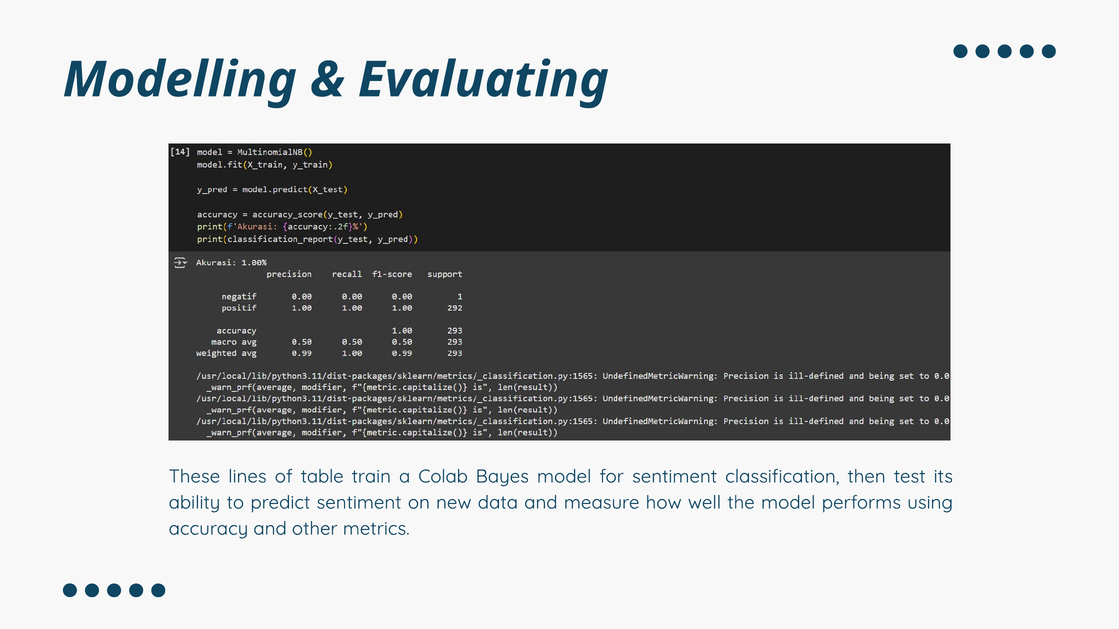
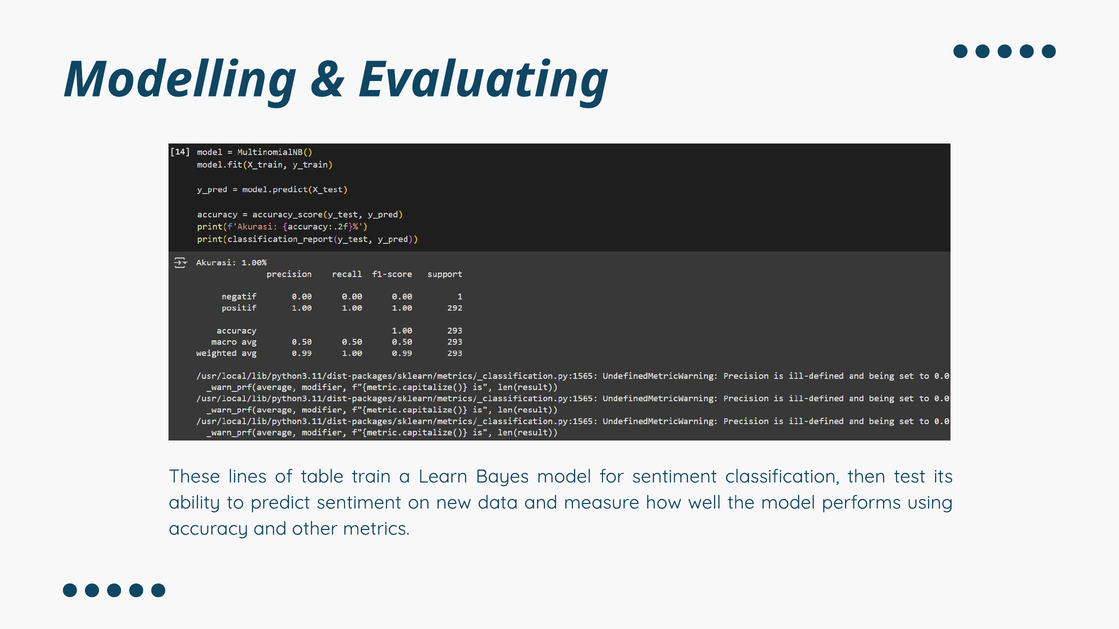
Colab: Colab -> Learn (443, 477)
